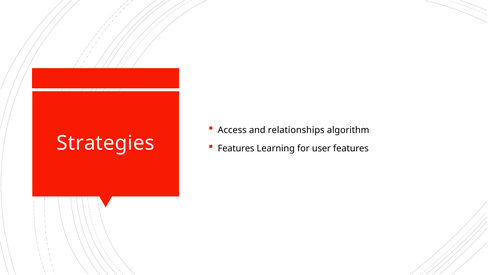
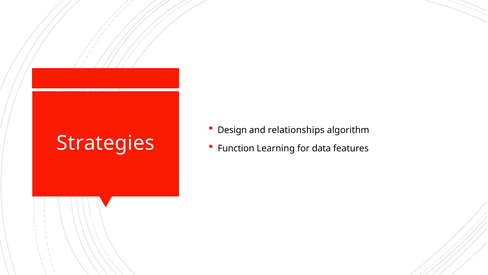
Access: Access -> Design (232, 130)
Features: Features -> Function (236, 148)
user: user -> data (321, 148)
